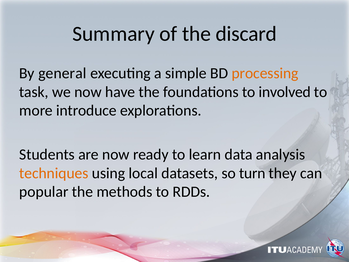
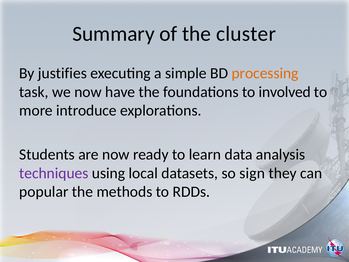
discard: discard -> cluster (246, 34)
general: general -> justifies (62, 73)
techniques colour: orange -> purple (54, 173)
turn: turn -> sign (252, 173)
